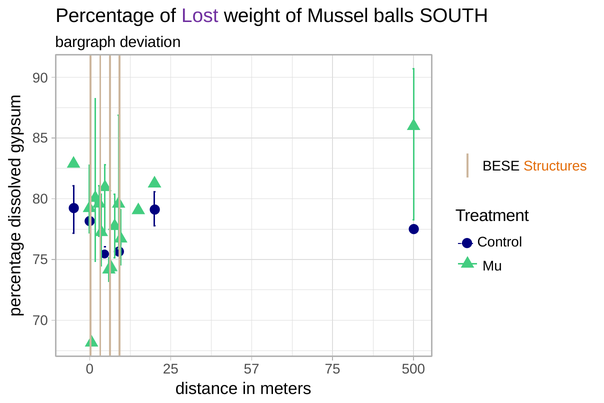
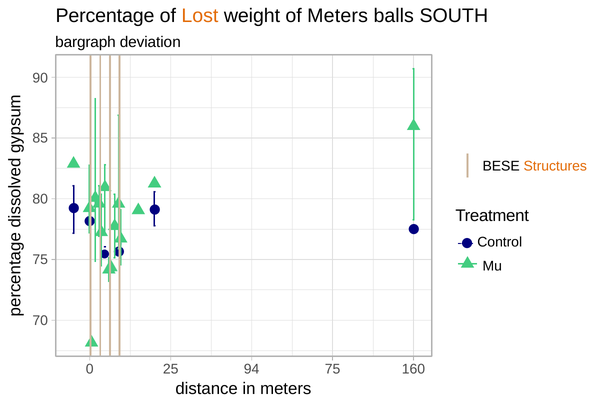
Lost colour: purple -> orange (200, 16)
of Mussel: Mussel -> Meters (338, 16)
57: 57 -> 94 (252, 369)
500: 500 -> 160 (413, 369)
